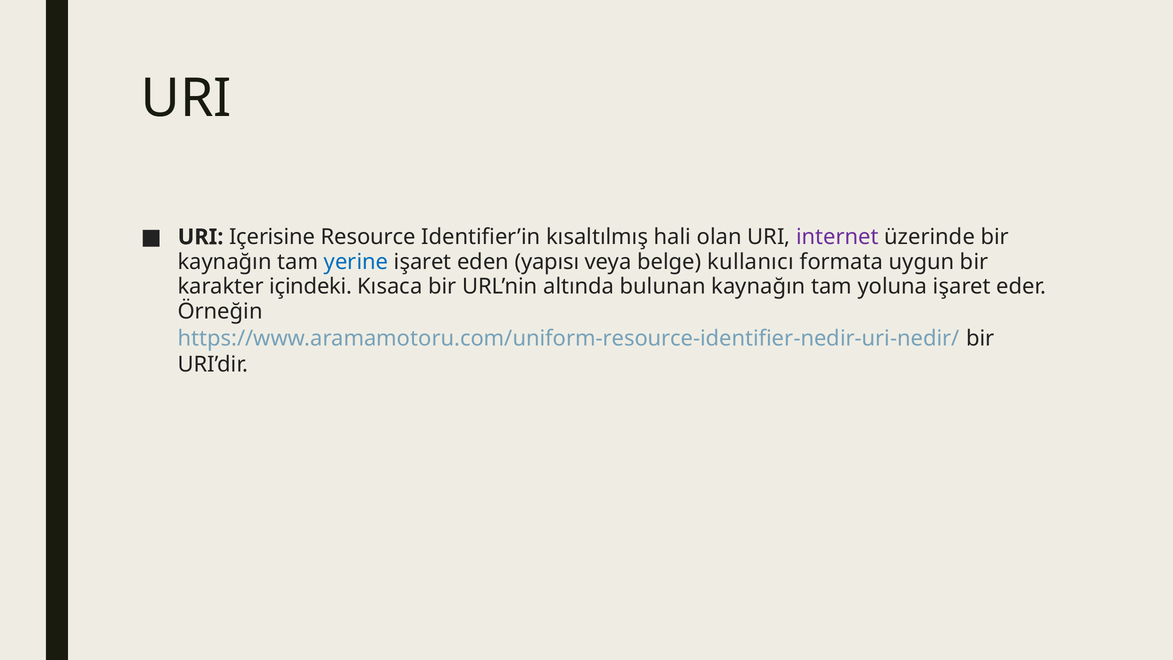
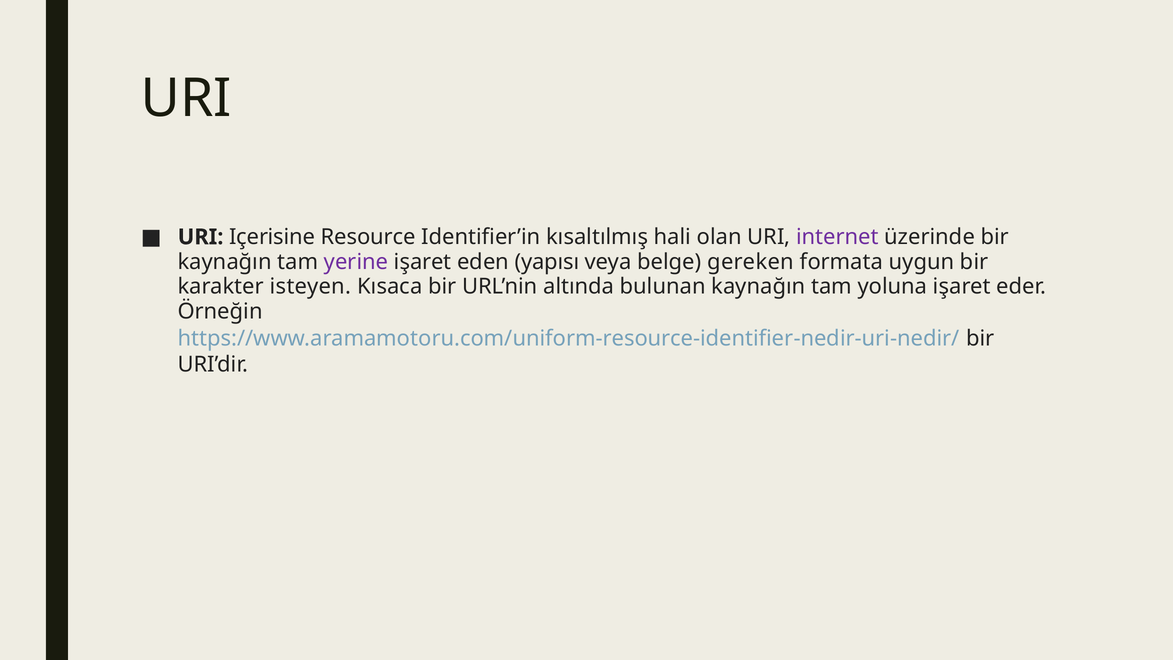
yerine colour: blue -> purple (356, 262)
kullanıcı: kullanıcı -> gereken (751, 262)
içindeki: içindeki -> isteyen (310, 287)
